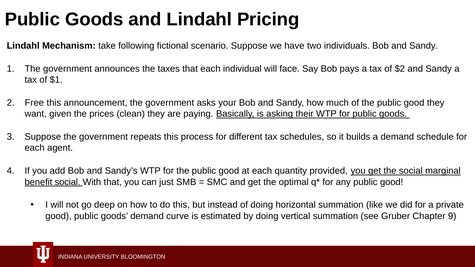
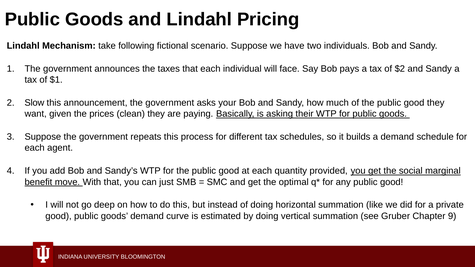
Free: Free -> Slow (34, 103)
benefit social: social -> move (67, 182)
